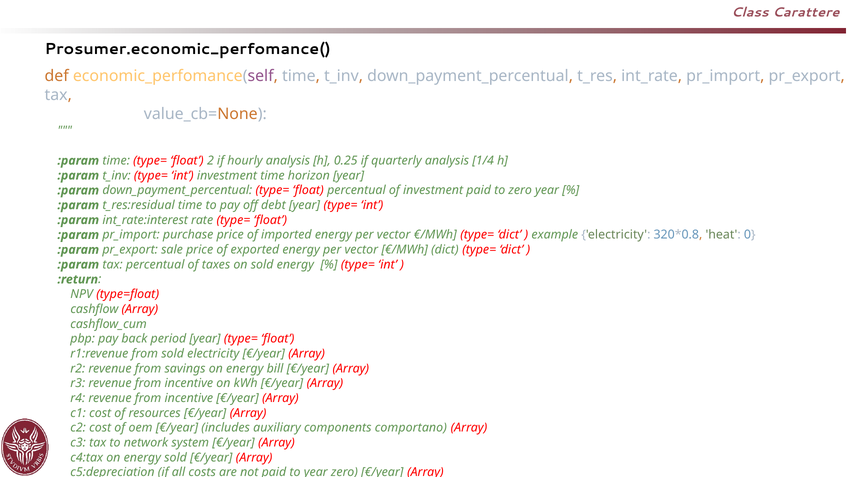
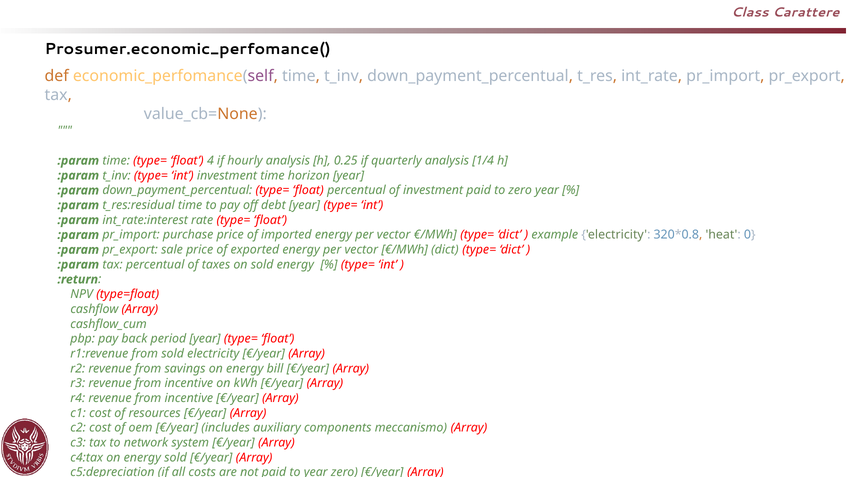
2: 2 -> 4 (210, 161)
comportano: comportano -> meccanismo (411, 428)
